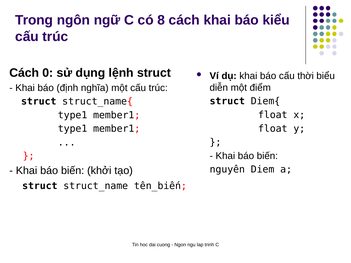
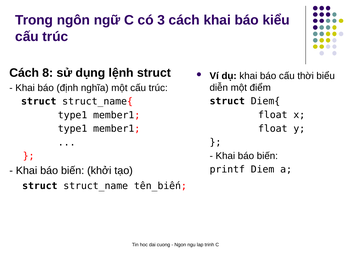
8: 8 -> 3 (161, 20)
0: 0 -> 8 (48, 73)
nguyên: nguyên -> printf (227, 170)
